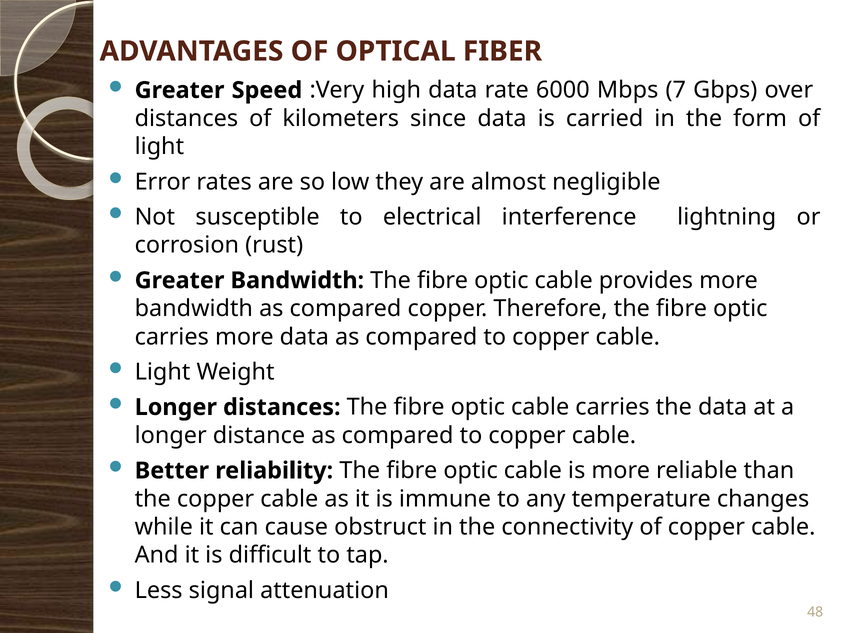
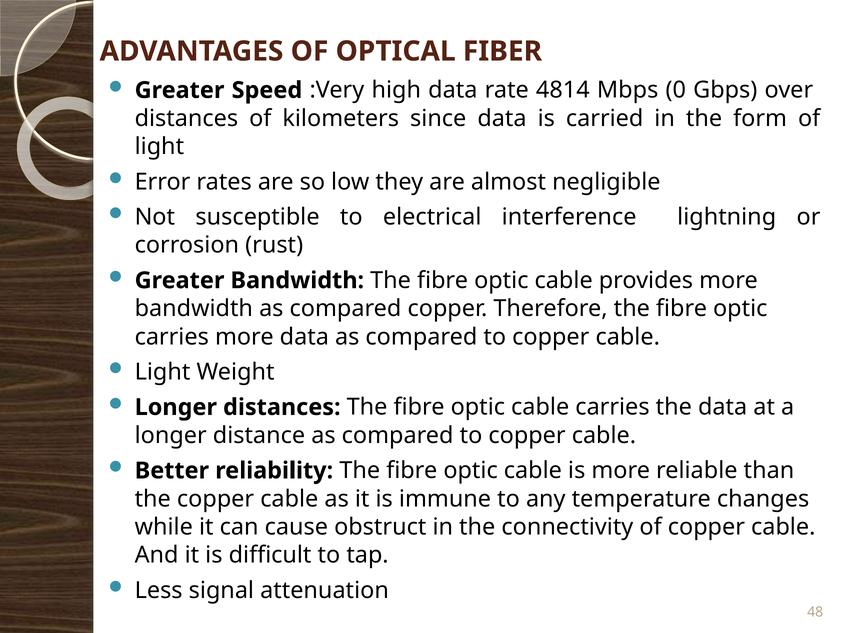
6000: 6000 -> 4814 (563, 90)
7: 7 -> 0 (676, 90)
